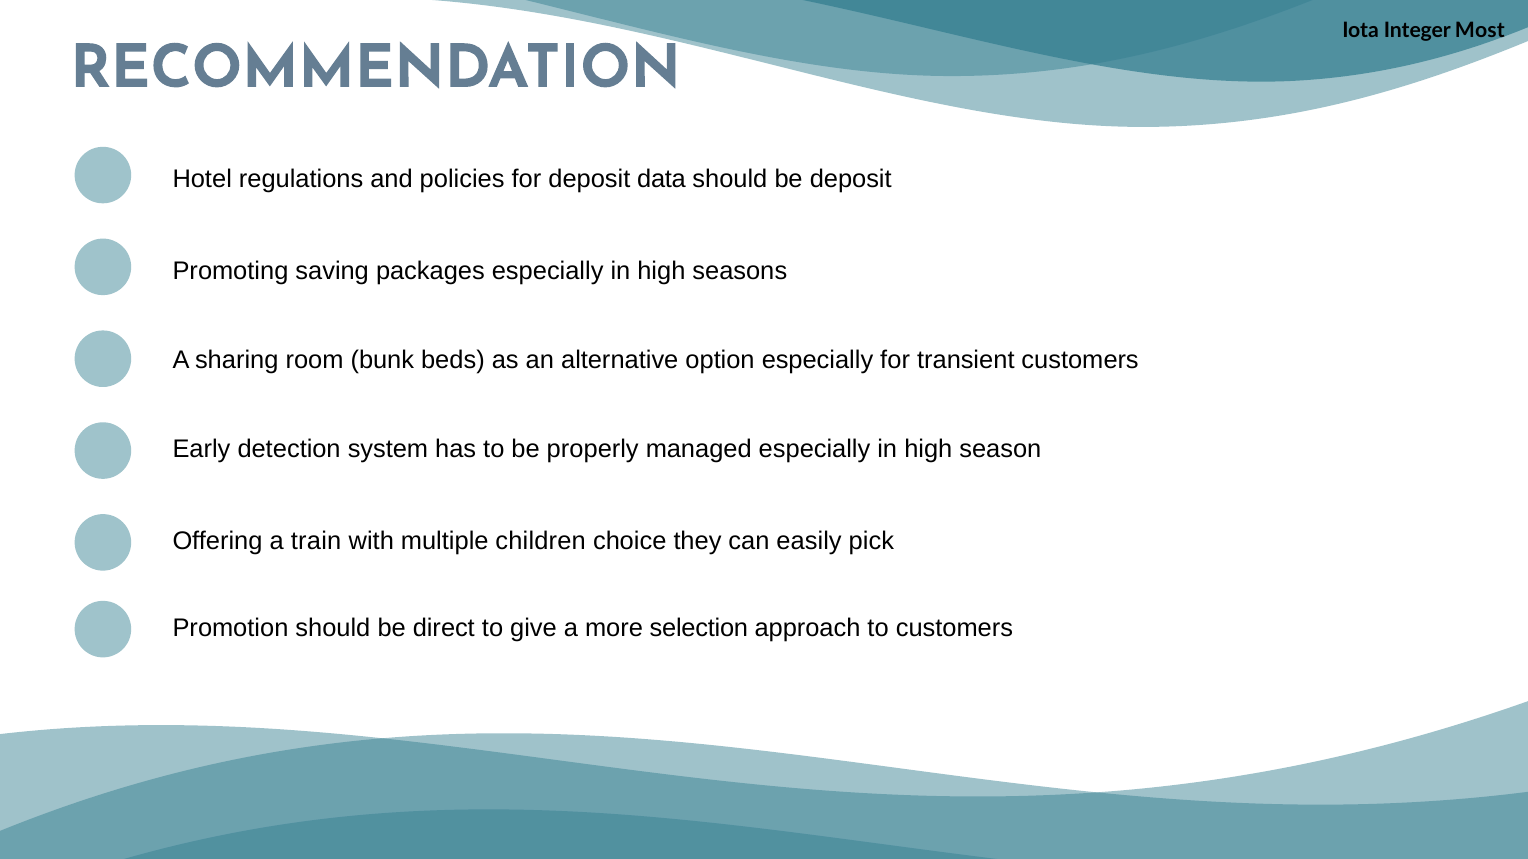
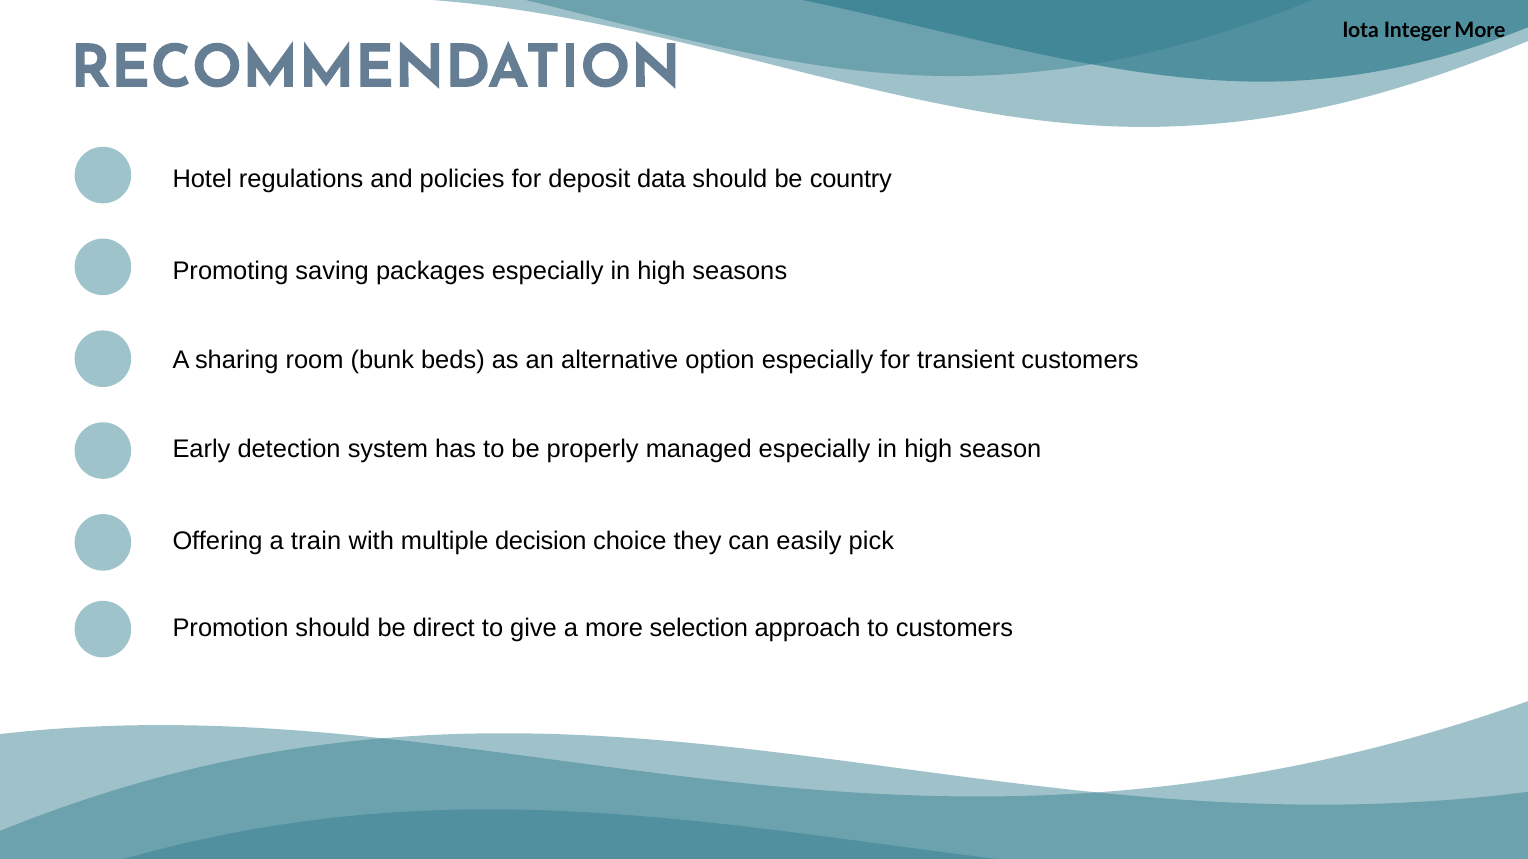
Integer Most: Most -> More (1480, 30)
be deposit: deposit -> country (851, 179)
children: children -> decision (541, 542)
